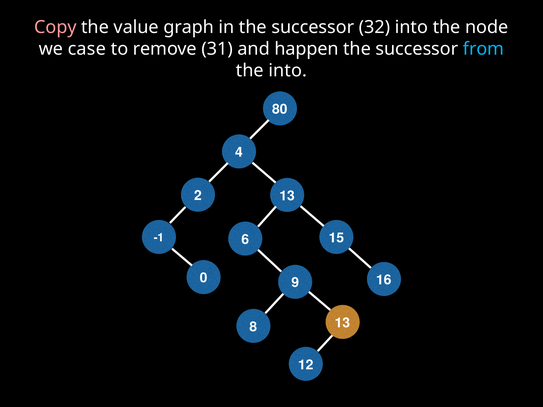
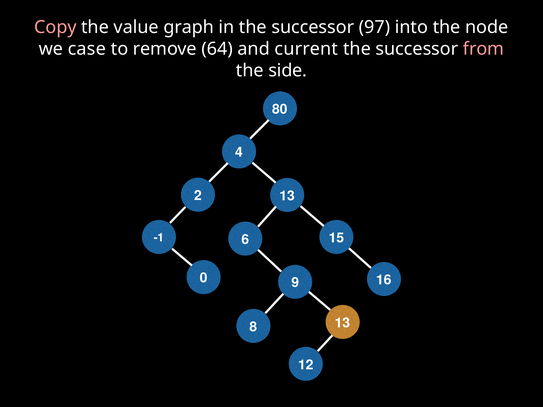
32: 32 -> 97 (374, 27)
31: 31 -> 64 (217, 49)
happen: happen -> current (306, 49)
from colour: light blue -> pink (483, 49)
the into: into -> side (288, 71)
